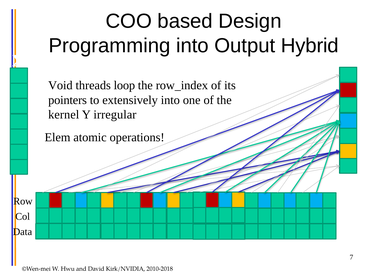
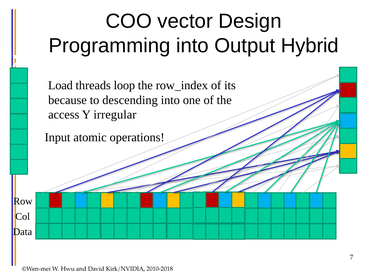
based: based -> vector (185, 21)
Void: Void -> Load (60, 85)
pointers: pointers -> because (67, 100)
extensively: extensively -> descending (130, 100)
kernel: kernel -> access (64, 114)
Elem: Elem -> Input (58, 137)
